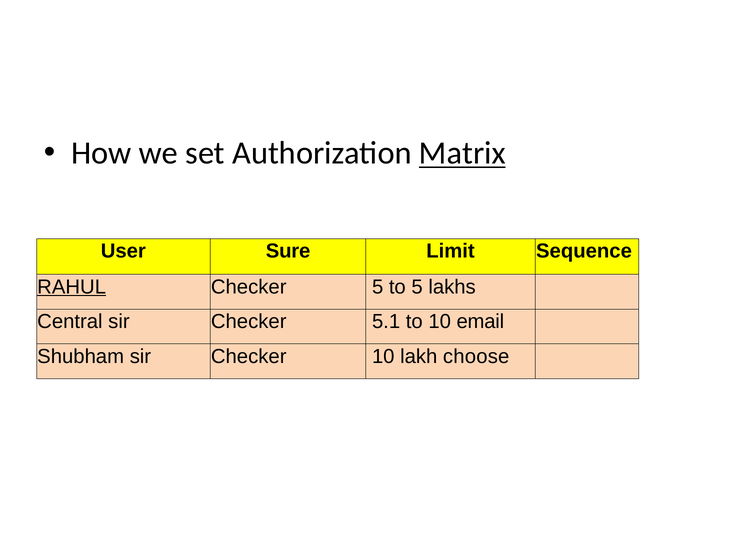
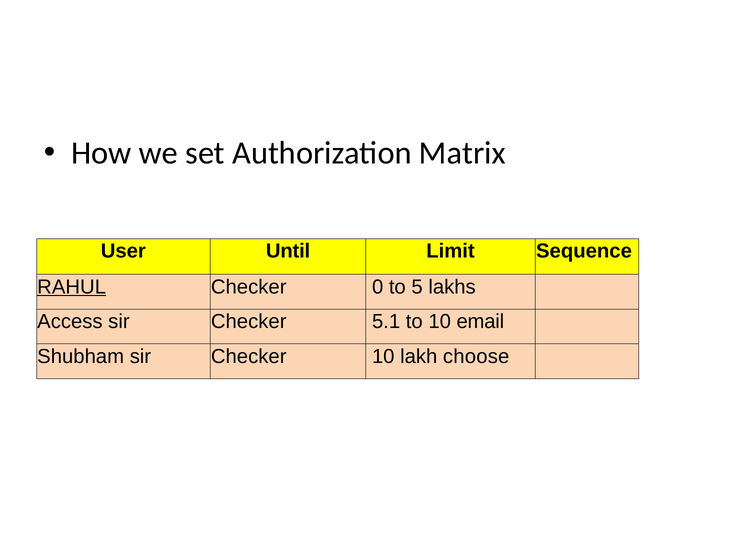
Matrix underline: present -> none (462, 153)
Sure: Sure -> Until (288, 251)
Checker 5: 5 -> 0 (378, 287)
Central: Central -> Access (70, 321)
